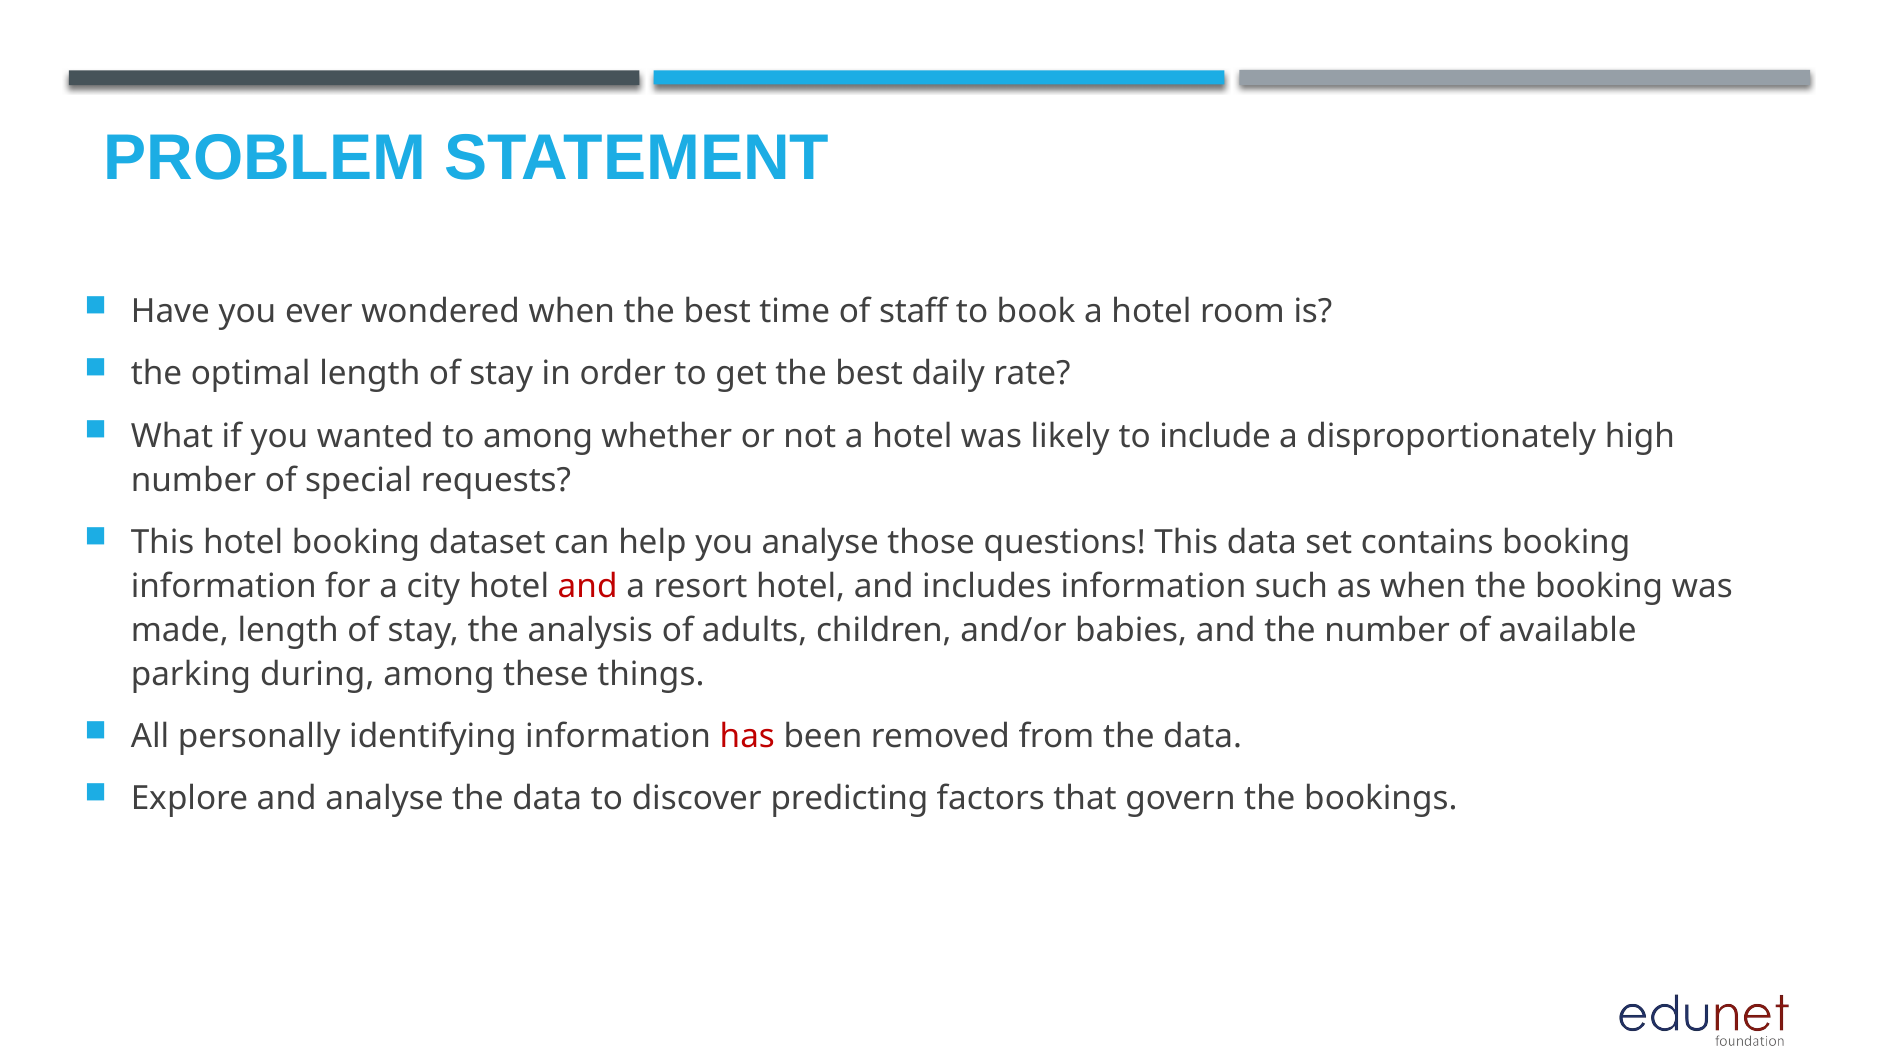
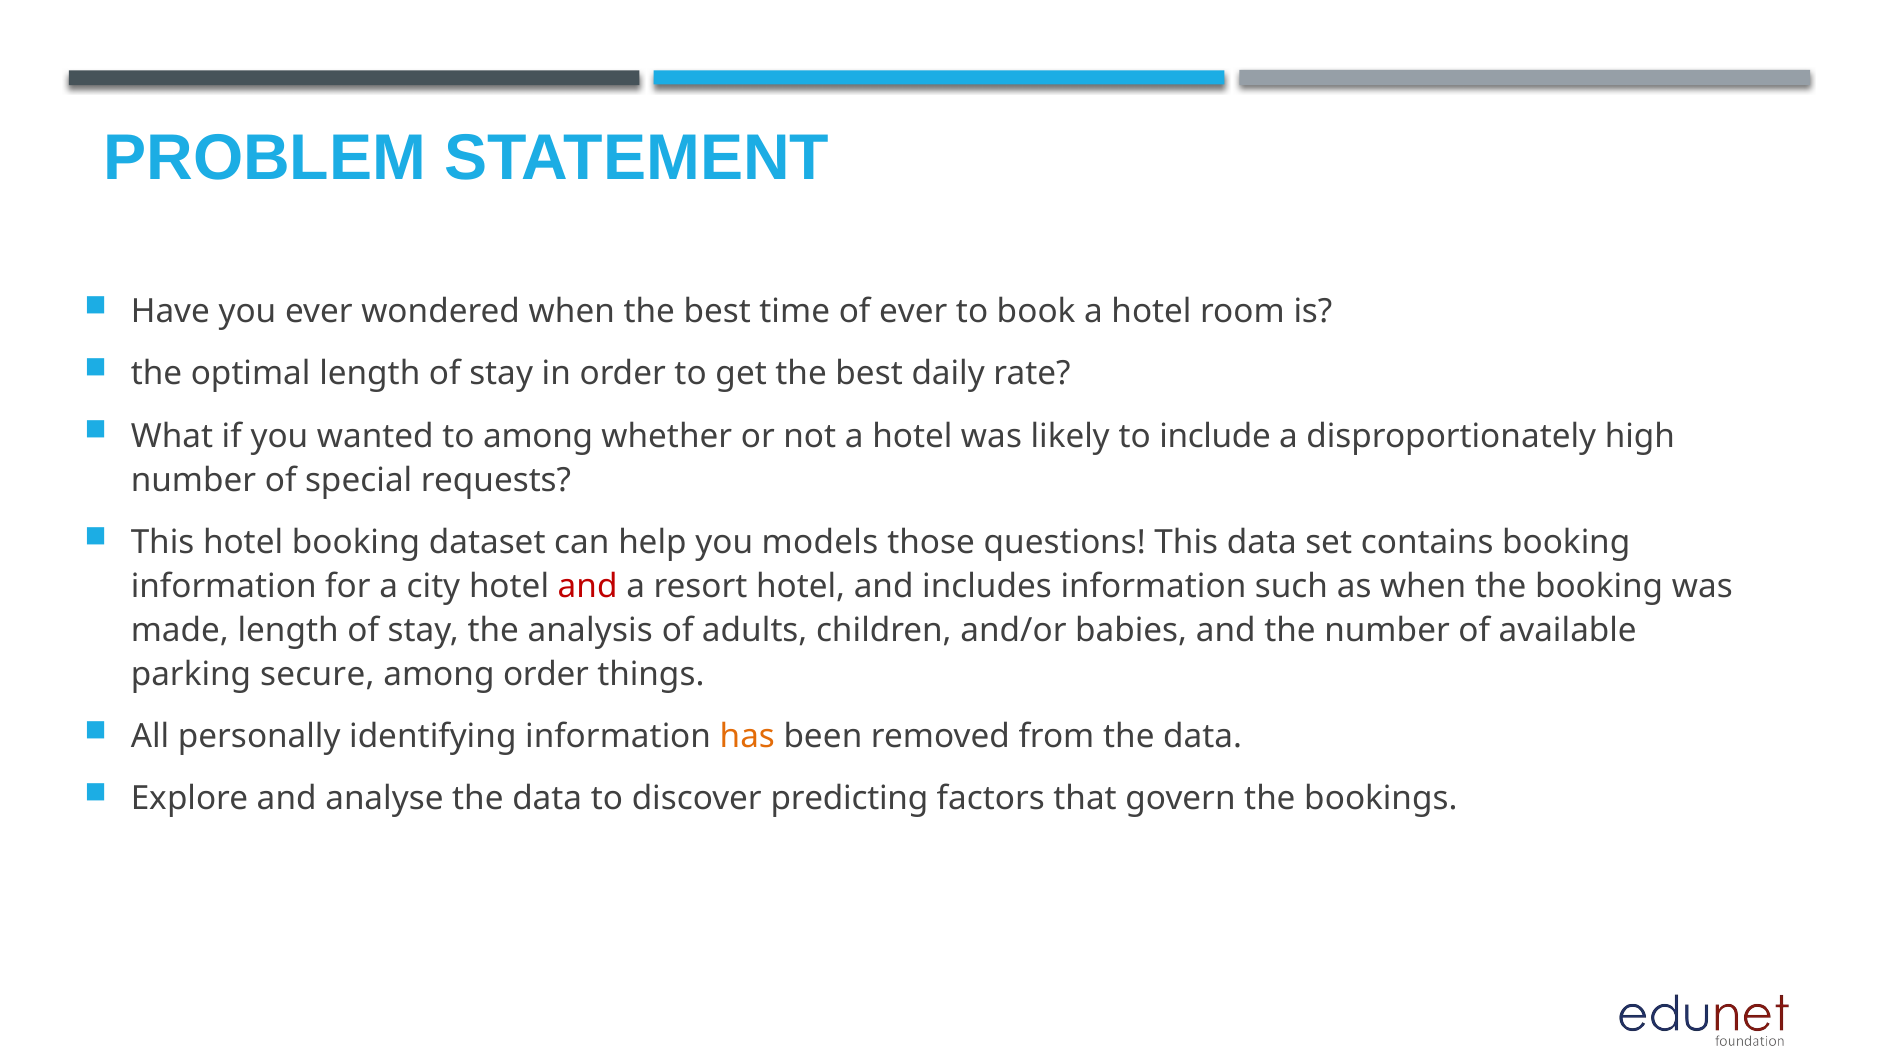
of staff: staff -> ever (913, 311)
you analyse: analyse -> models (820, 542)
during: during -> secure (317, 674)
among these: these -> order (546, 674)
has colour: red -> orange (747, 737)
